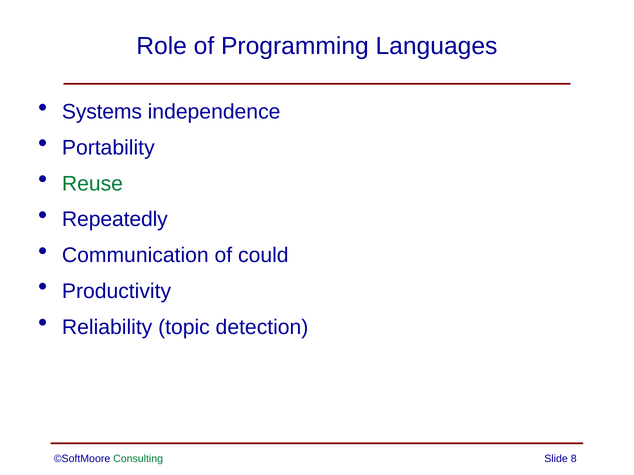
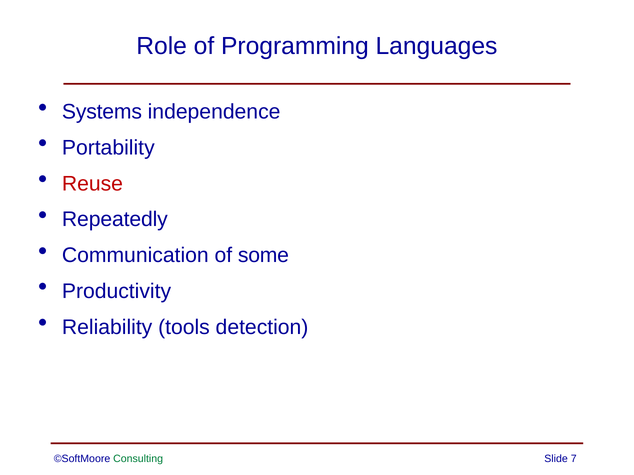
Reuse colour: green -> red (92, 184)
could: could -> some (263, 256)
topic: topic -> tools (184, 327)
8: 8 -> 7 (574, 459)
